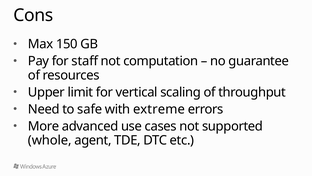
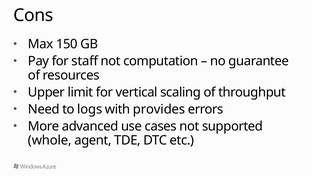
safe: safe -> logs (90, 109)
extreme: extreme -> provides (159, 109)
